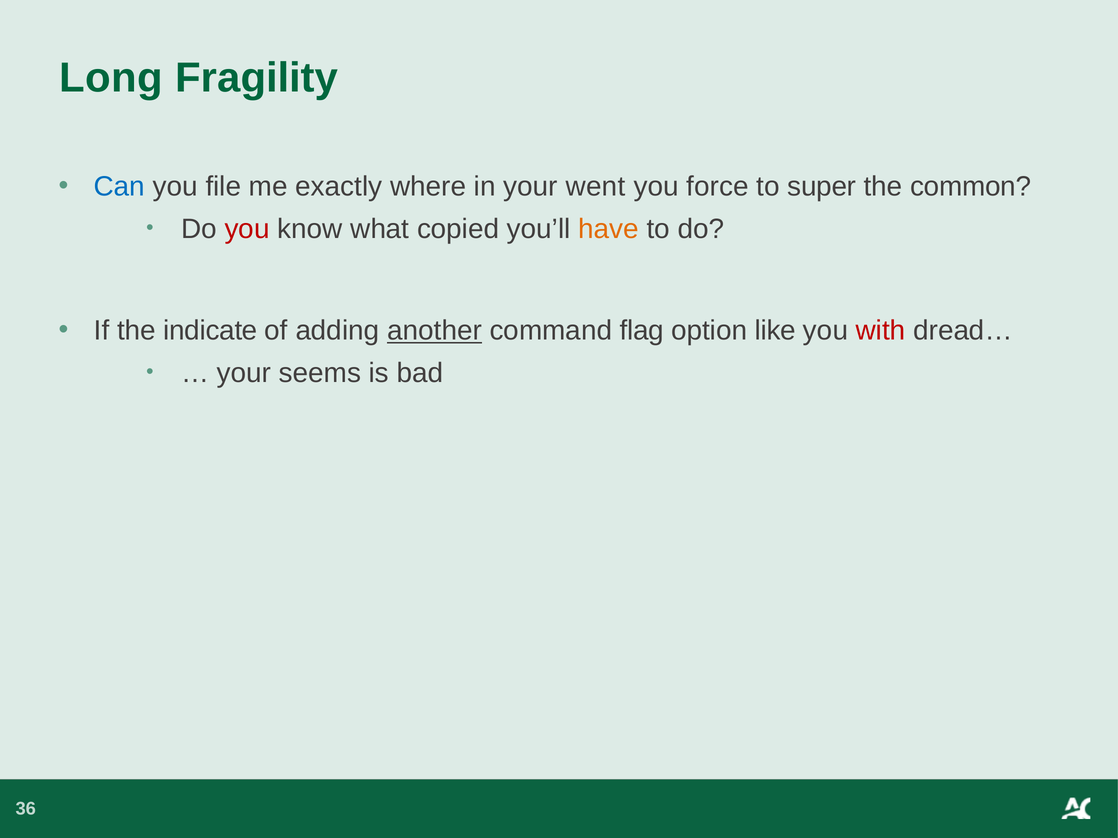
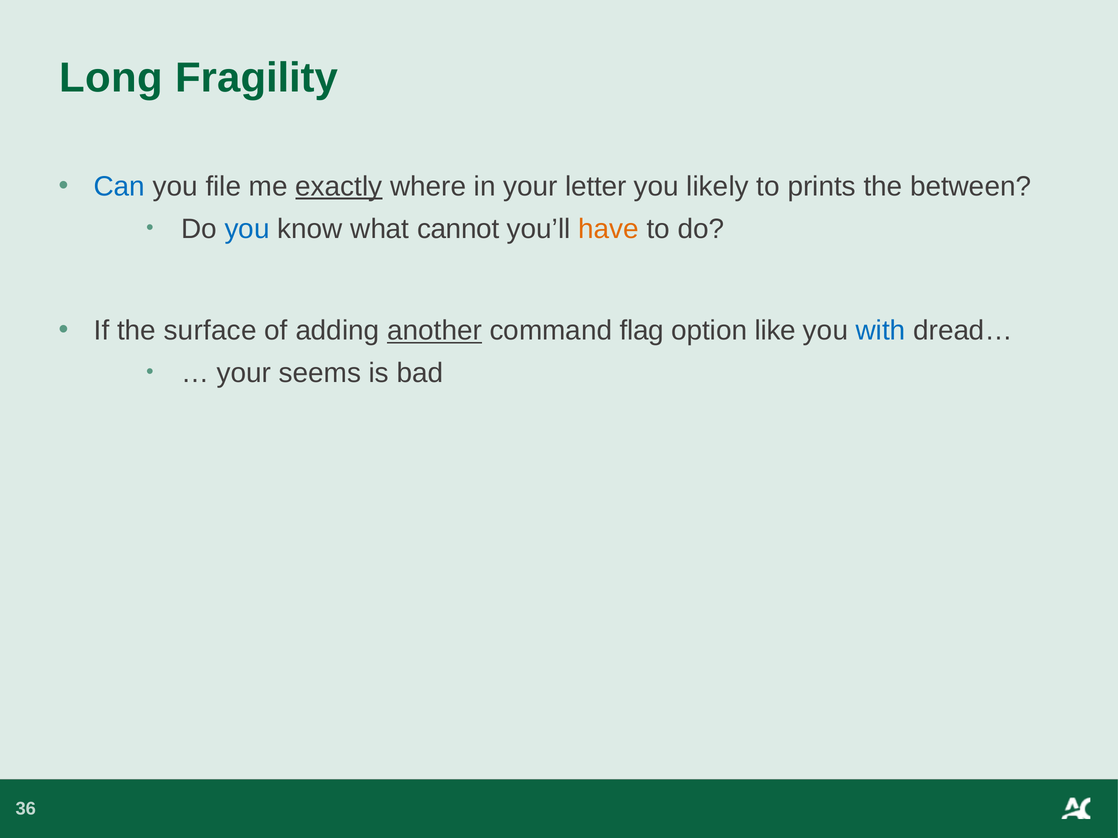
exactly underline: none -> present (339, 187)
went: went -> letter (596, 187)
force: force -> likely (718, 187)
super: super -> prints (822, 187)
common: common -> between (971, 187)
you colour: red -> blue (247, 229)
copied: copied -> cannot (458, 229)
indicate: indicate -> surface (210, 331)
with colour: red -> blue (881, 331)
